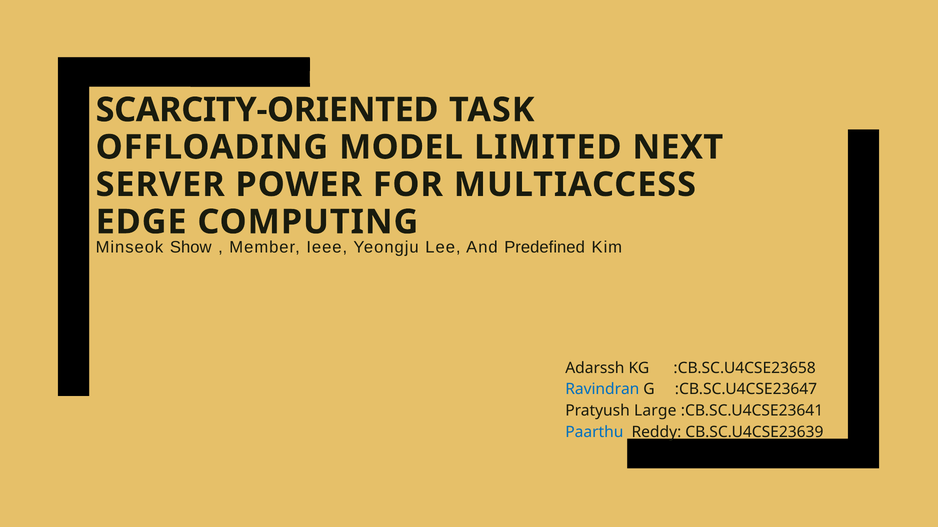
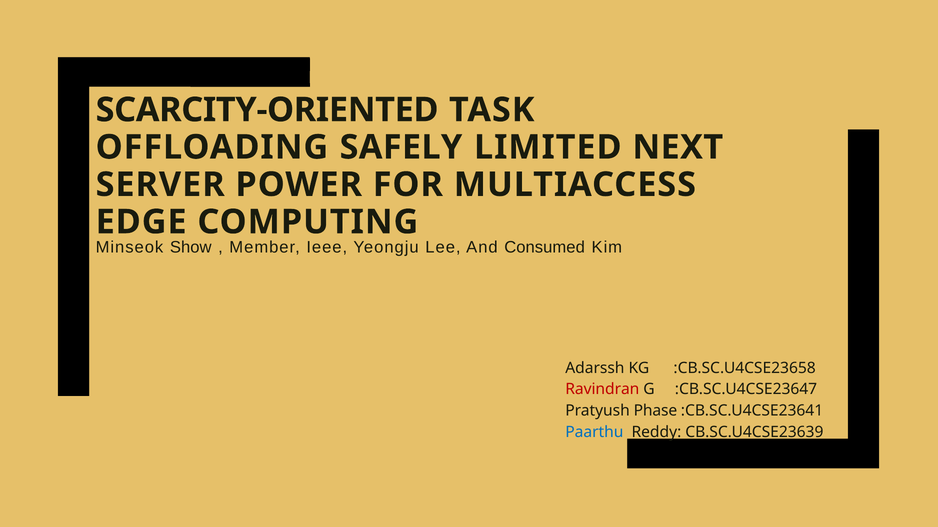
MODEL: MODEL -> SAFELY (401, 147)
Predefined: Predefined -> Consumed (545, 247)
Ravindran colour: blue -> red (602, 390)
Large: Large -> Phase (655, 411)
